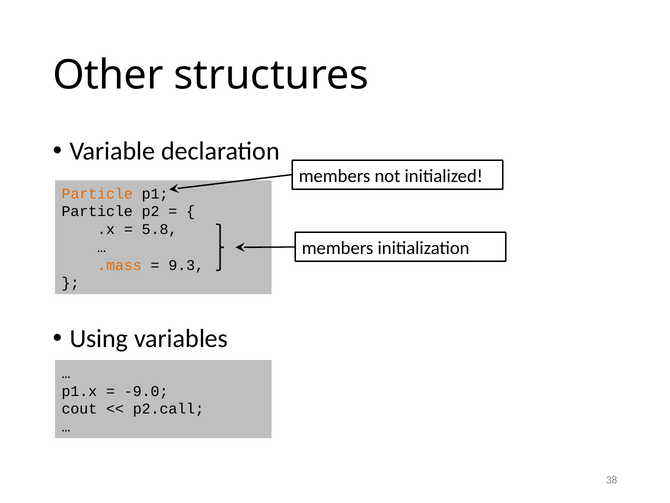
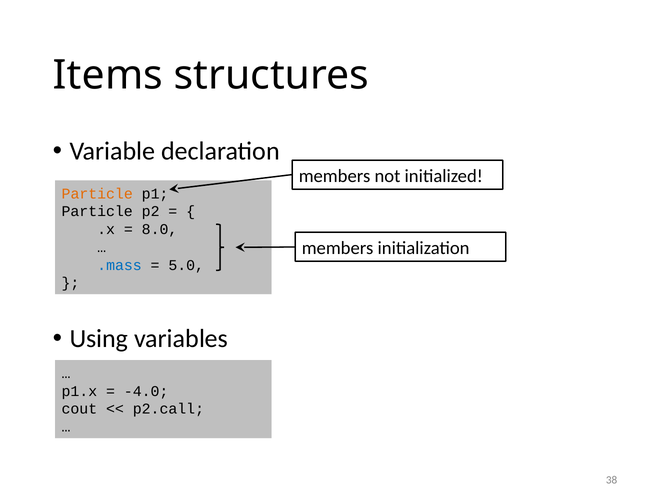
Other: Other -> Items (108, 75)
5.8: 5.8 -> 8.0 (160, 229)
.mass colour: orange -> blue (119, 265)
9.3: 9.3 -> 5.0 (186, 265)
-9.0: -9.0 -> -4.0 (146, 391)
